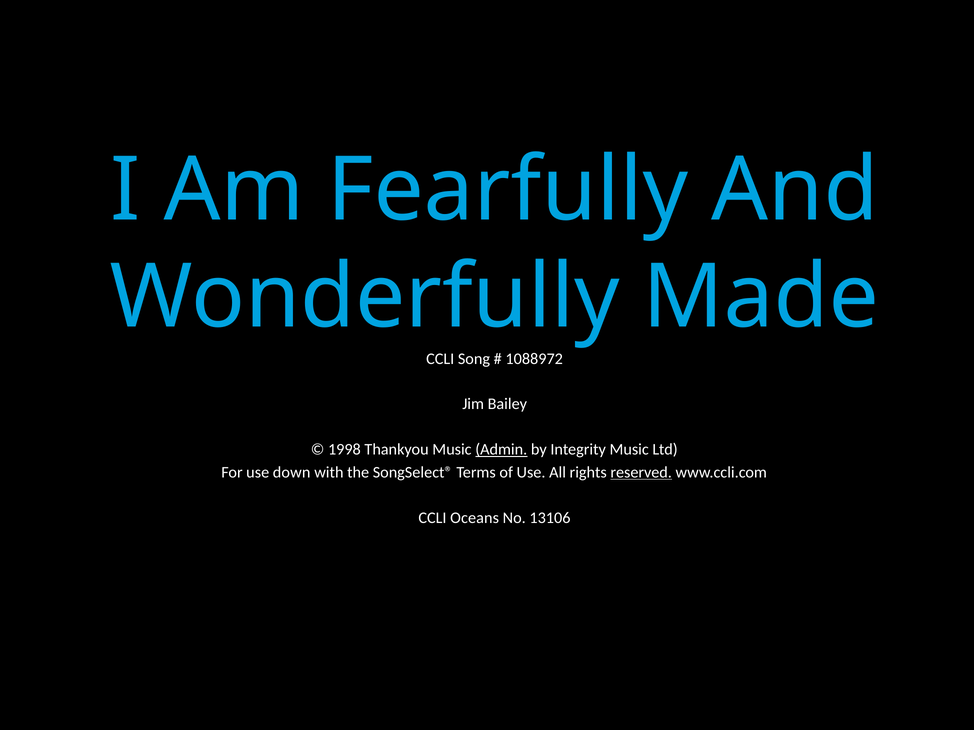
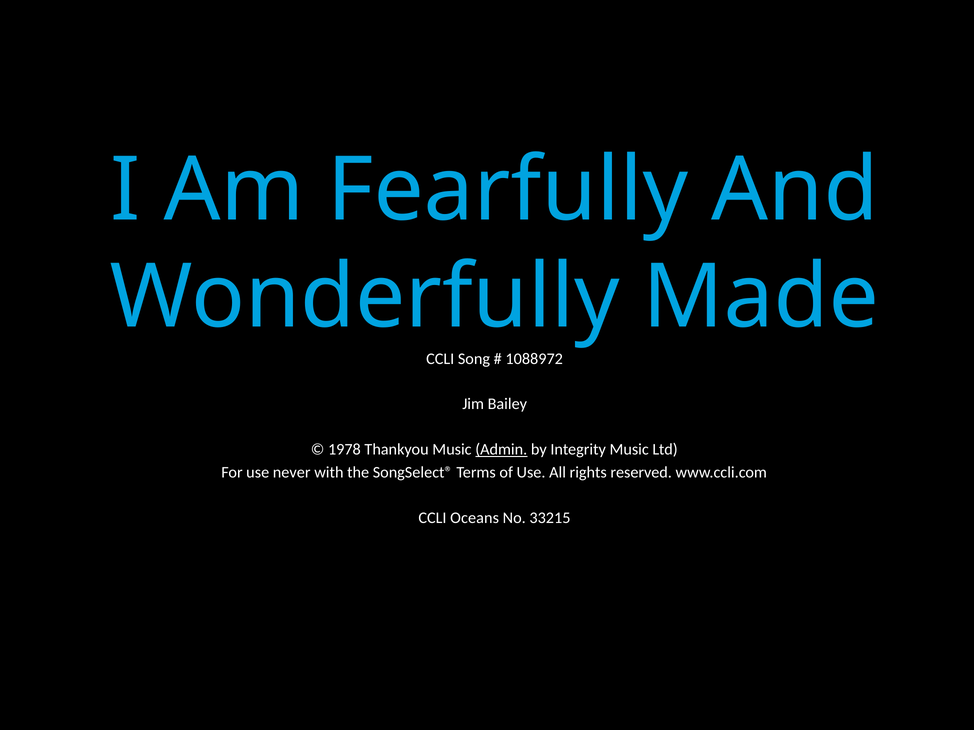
1998: 1998 -> 1978 (344, 450)
down: down -> never (292, 473)
reserved underline: present -> none (641, 473)
13106: 13106 -> 33215 (550, 518)
